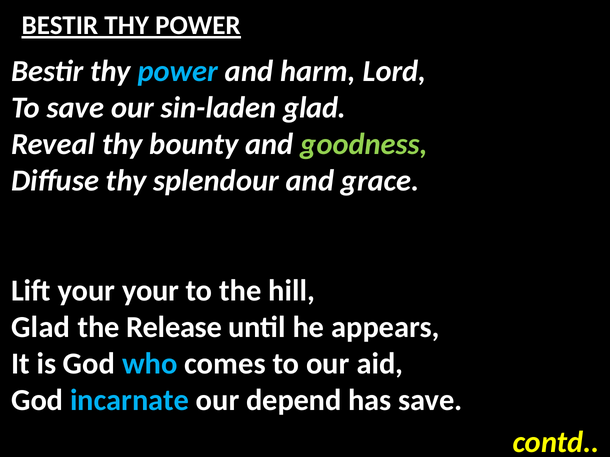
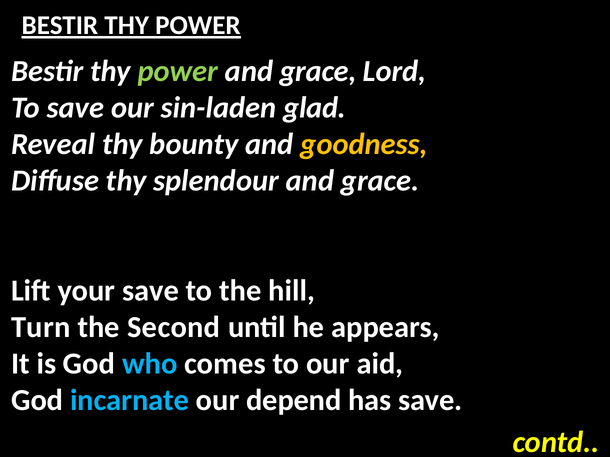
power colour: light blue -> light green (178, 71)
harm: harm -> grace (318, 71)
goodness colour: light green -> yellow (364, 145)
your your: your -> save (150, 291)
Glad: Glad -> Turn (41, 328)
Release: Release -> Second (174, 328)
